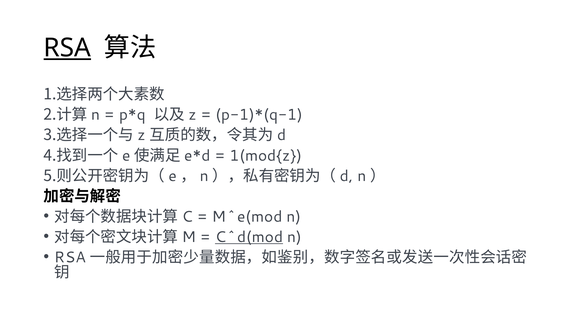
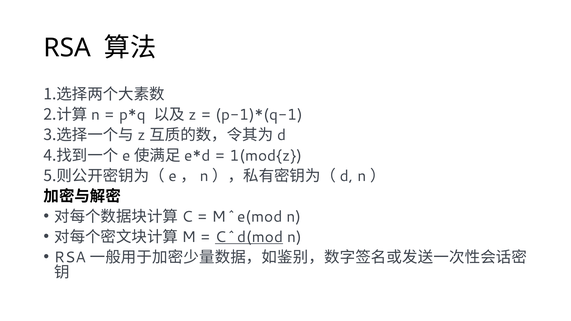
RSA underline: present -> none (67, 48)
